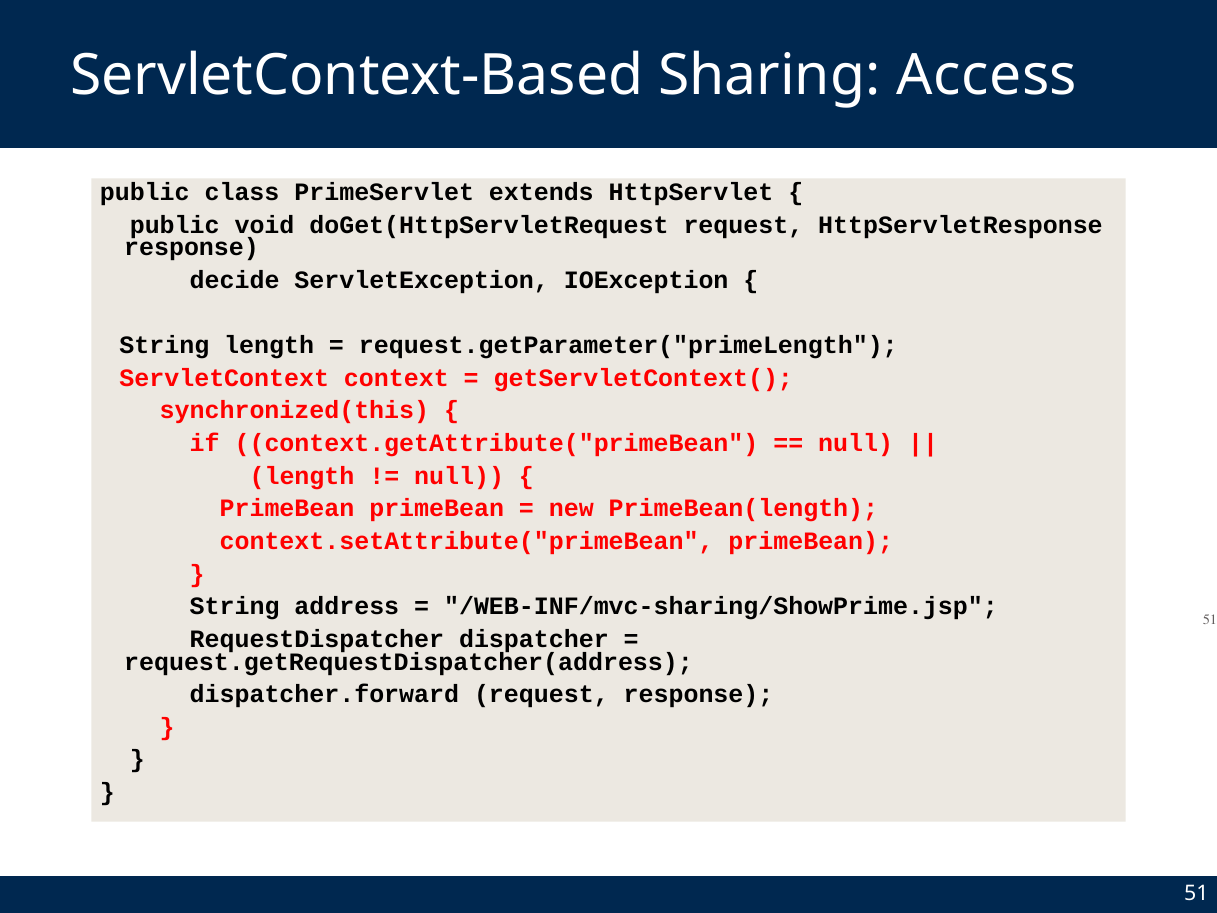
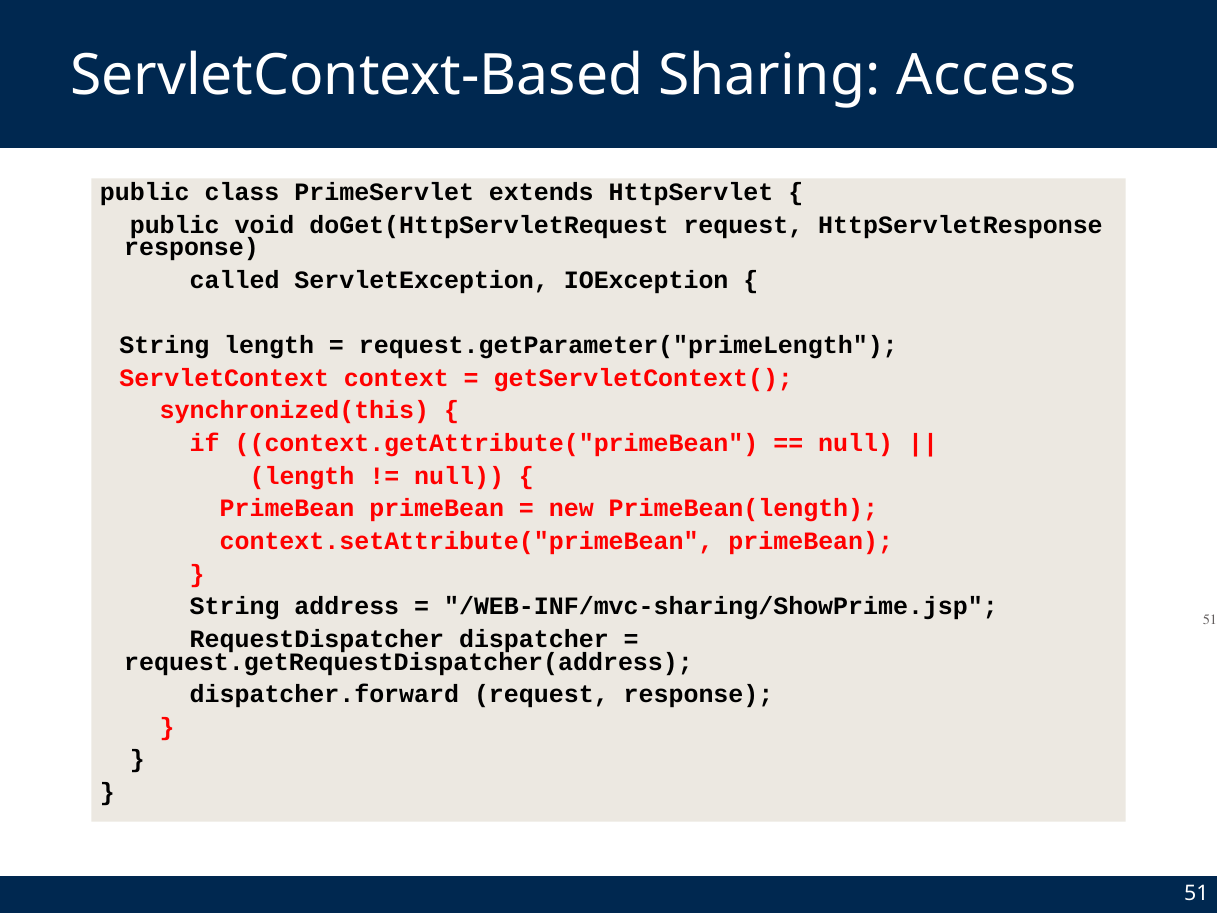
decide: decide -> called (235, 280)
